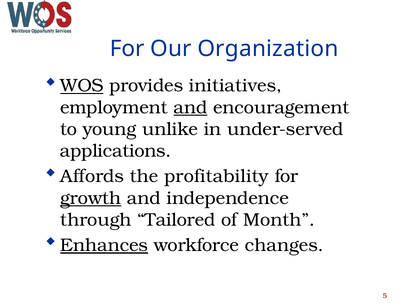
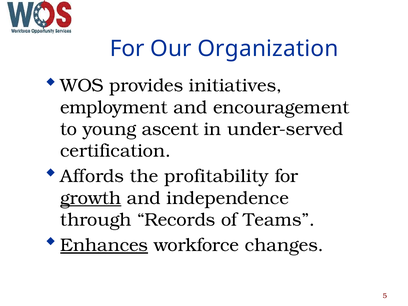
WOS underline: present -> none (82, 86)
and underline: present -> none (190, 107)
unlike: unlike -> ascent (170, 129)
applications: applications -> certification (116, 151)
Tailored: Tailored -> Records (176, 220)
Month: Month -> Teams (279, 220)
